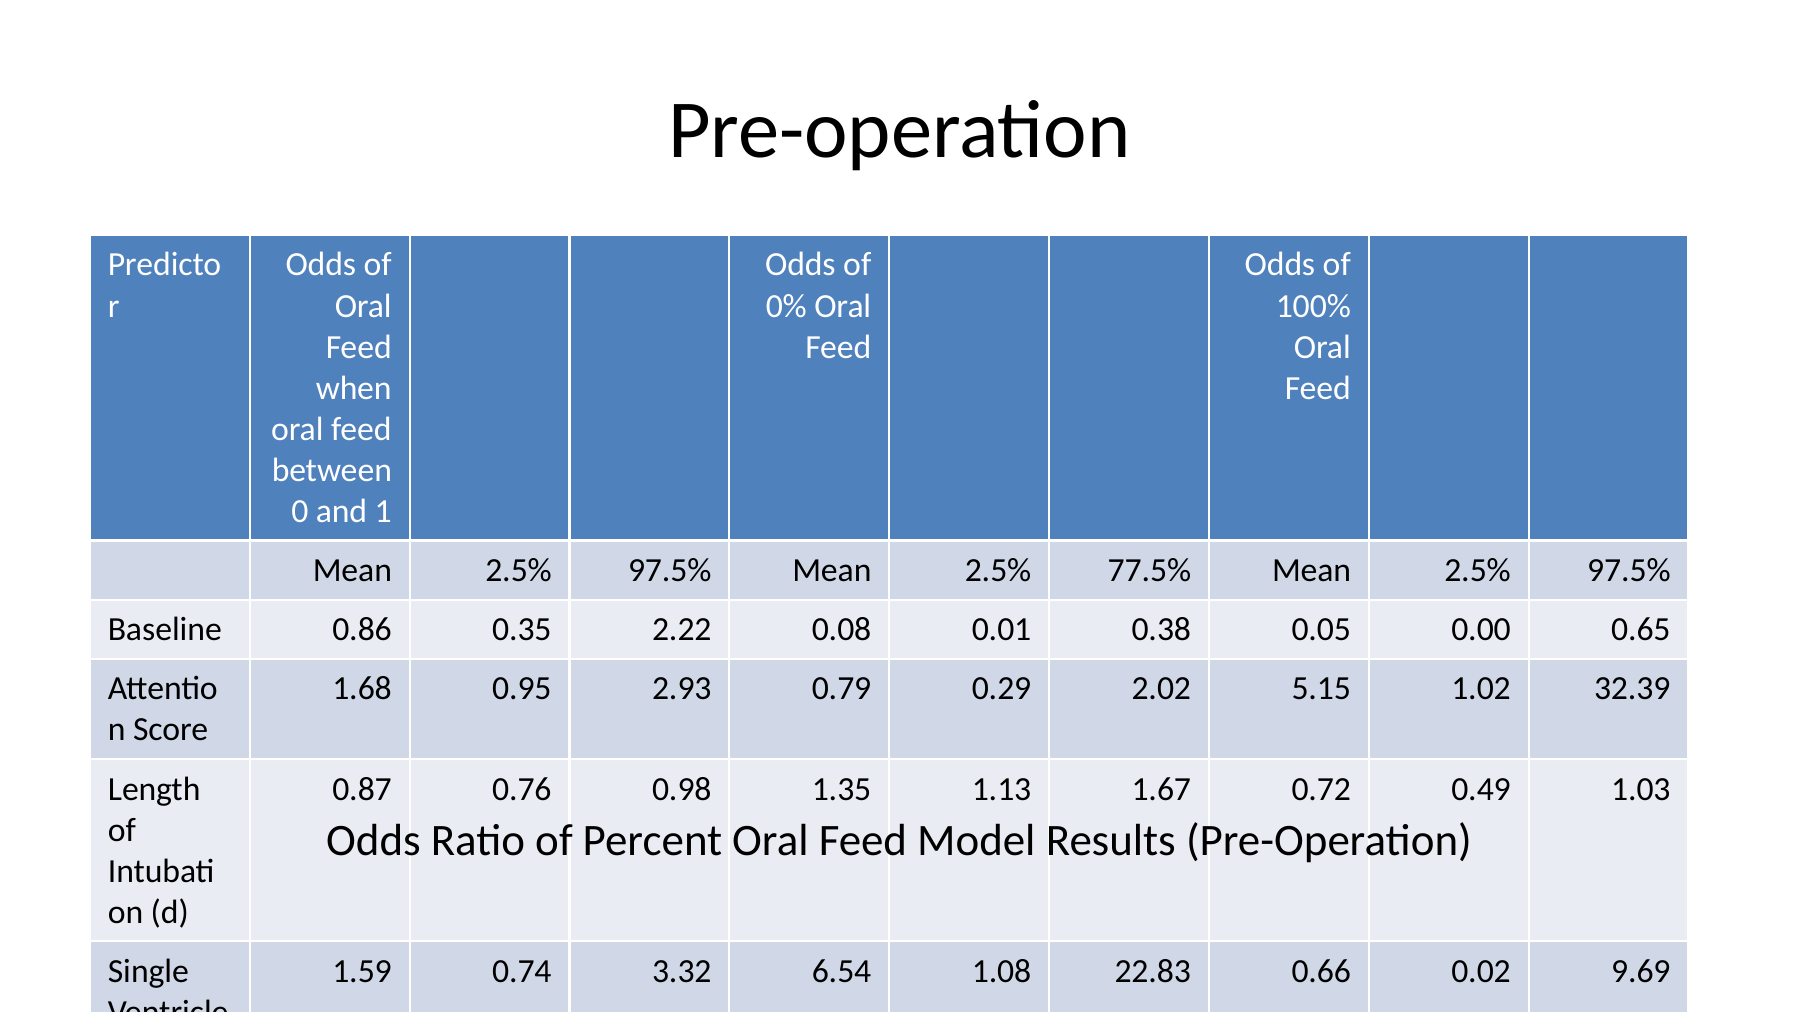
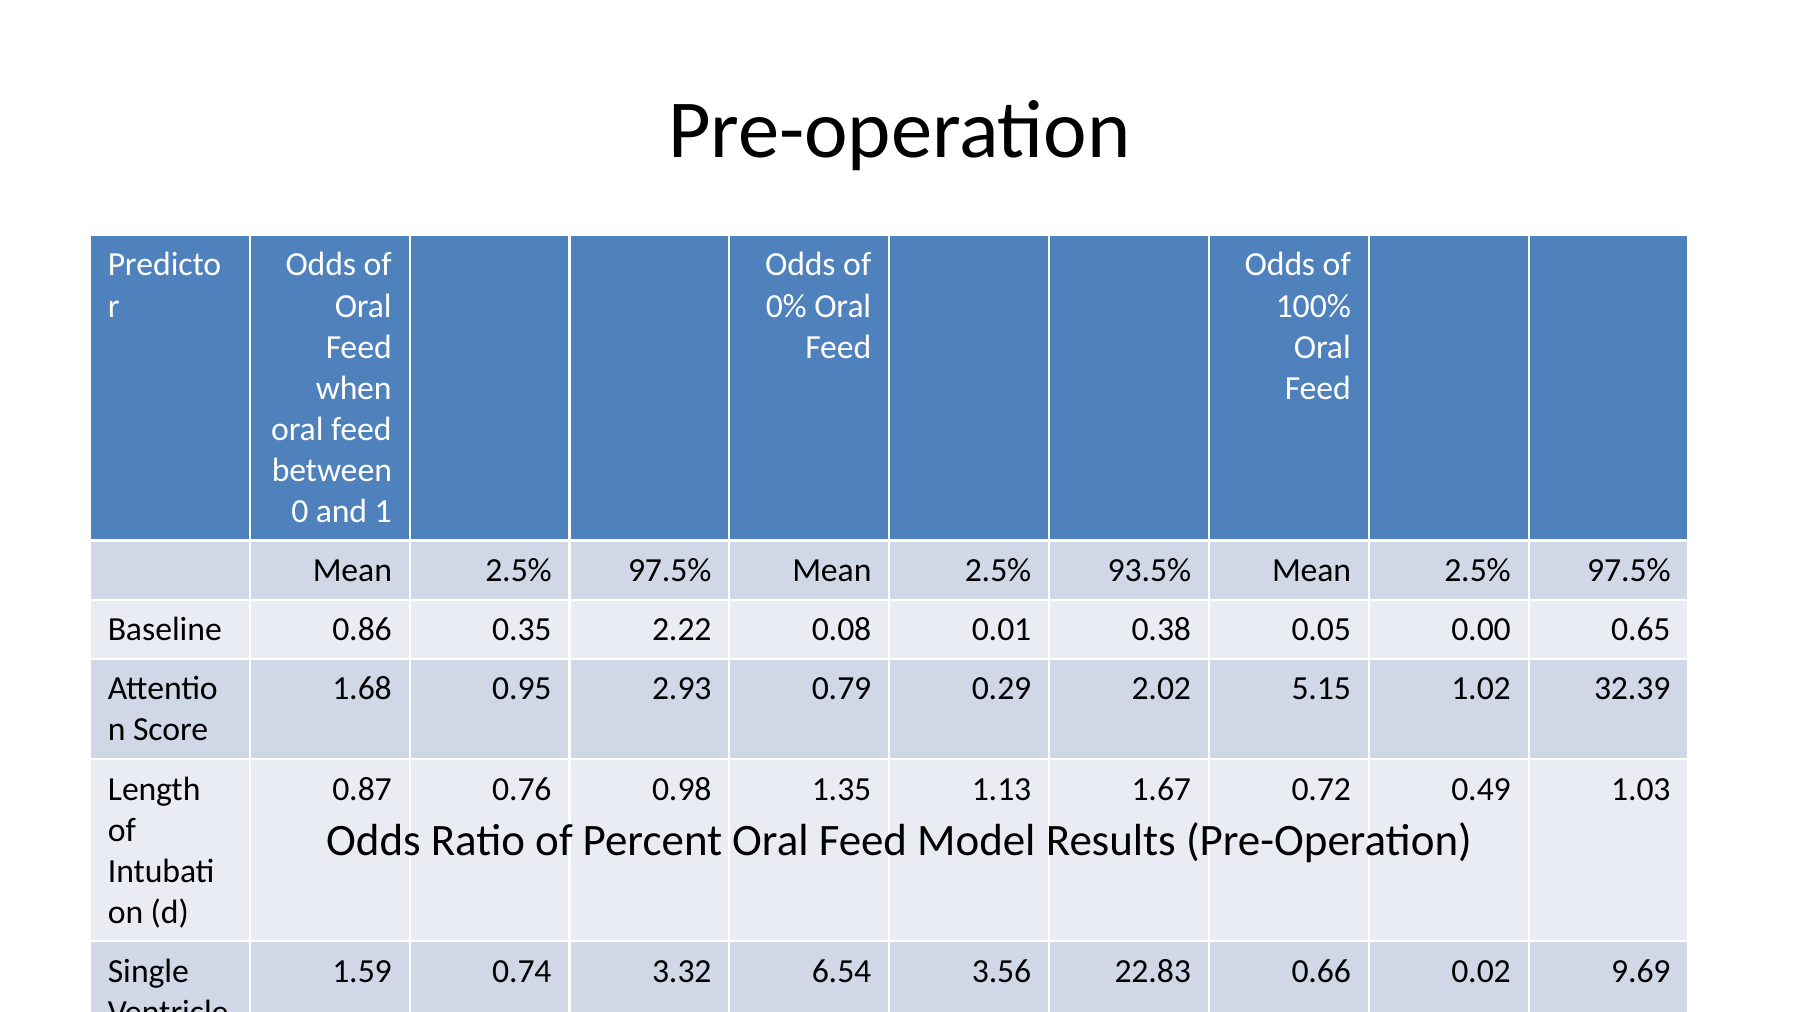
77.5%: 77.5% -> 93.5% (1149, 570)
1.08: 1.08 -> 3.56 (1002, 971)
